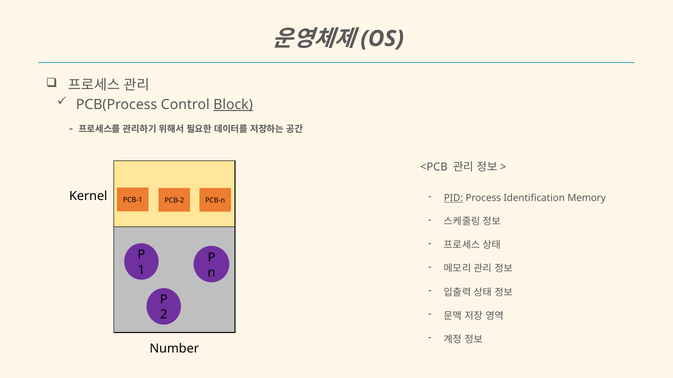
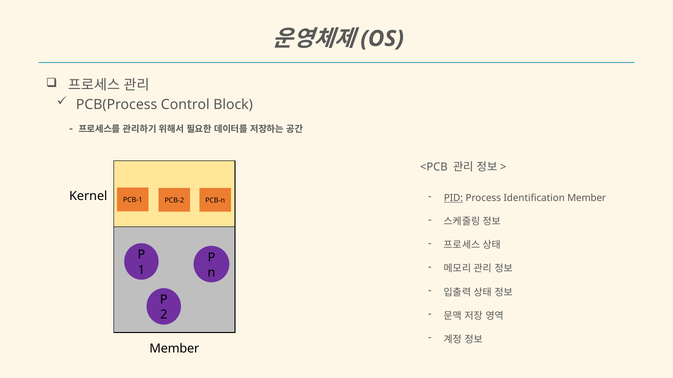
Block underline: present -> none (233, 105)
Identification Memory: Memory -> Member (587, 198)
Number: Number -> Member (174, 349)
